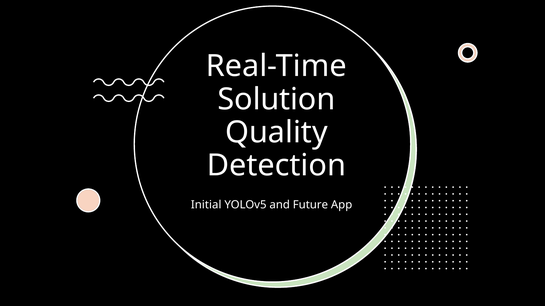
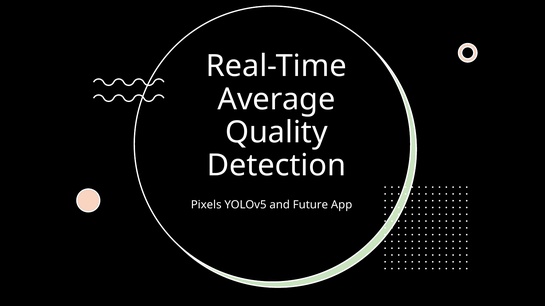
Solution: Solution -> Average (276, 99)
Initial: Initial -> Pixels (206, 205)
